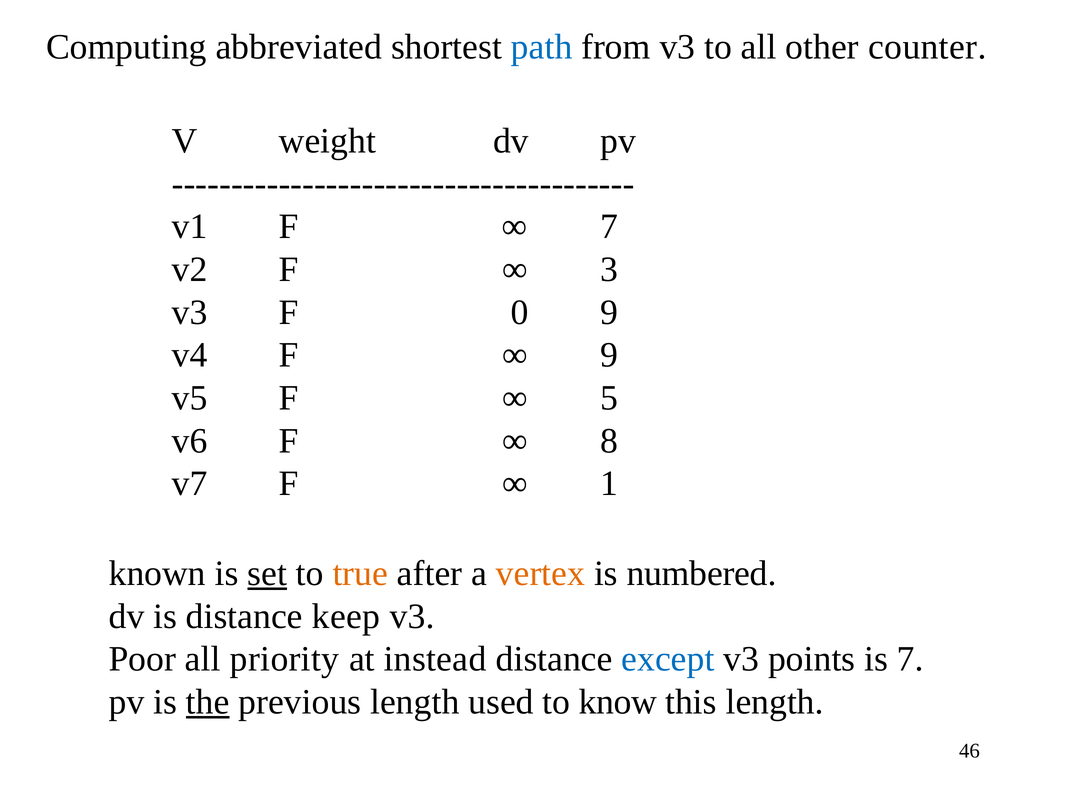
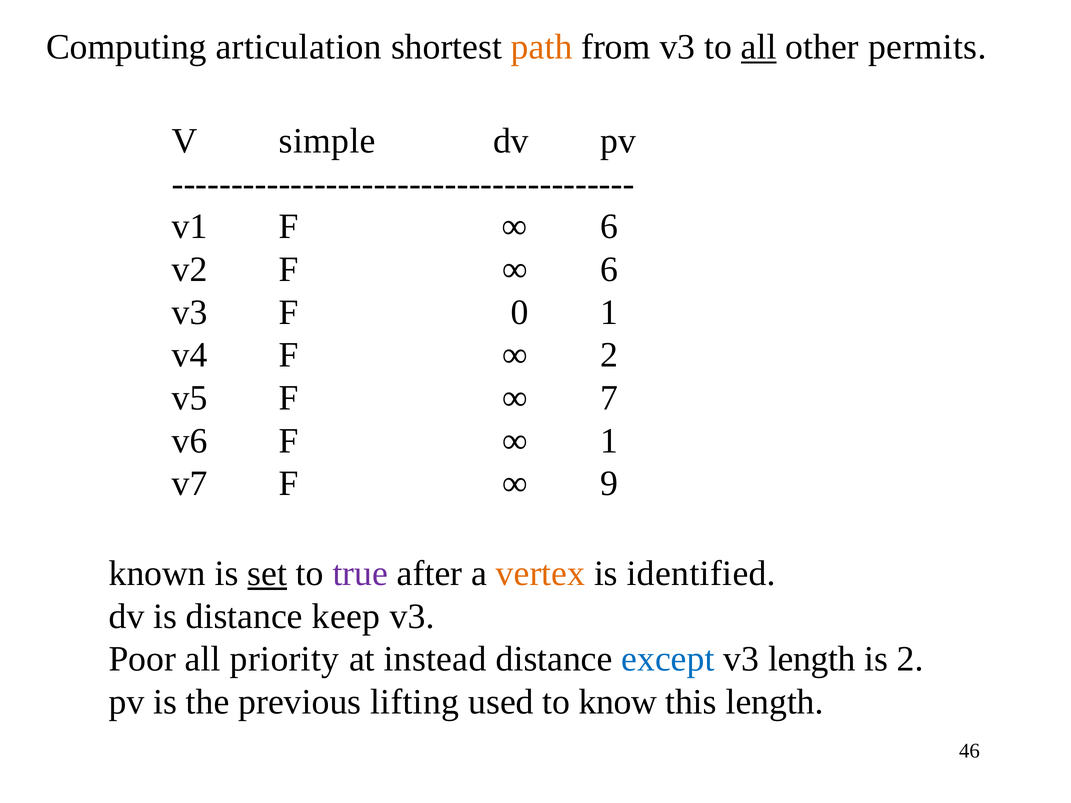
abbreviated: abbreviated -> articulation (299, 47)
path colour: blue -> orange (542, 47)
all underline: none -> present (759, 47)
counter: counter -> permits (927, 47)
weight: weight -> simple (327, 141)
7: 7 -> 6 (609, 227)
3: 3 -> 6 (609, 270)
0 9: 9 -> 1 (609, 312)
9: 9 -> 2 (609, 355)
5: 5 -> 7 (609, 398)
8: 8 -> 1 (609, 441)
1: 1 -> 9 (609, 484)
true colour: orange -> purple (360, 574)
numbered: numbered -> identified (701, 574)
v3 points: points -> length (812, 659)
is 7: 7 -> 2 (910, 659)
the underline: present -> none (208, 702)
previous length: length -> lifting (415, 702)
